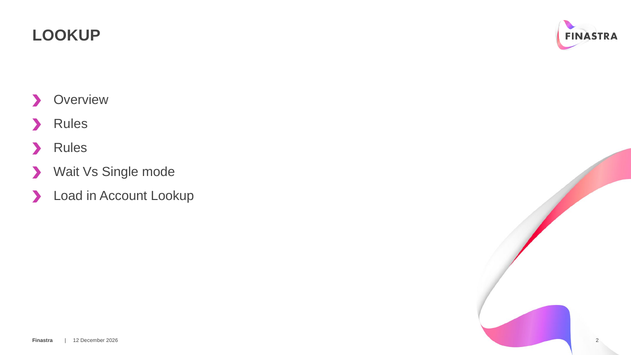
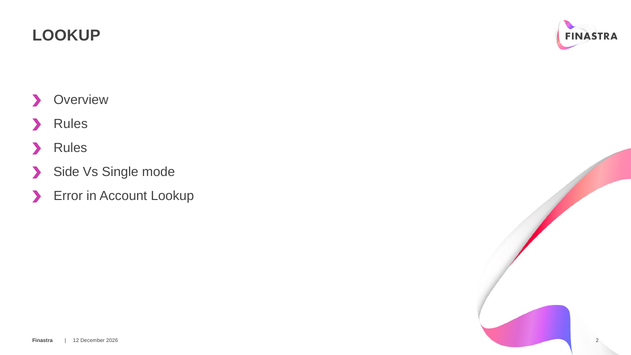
Wait: Wait -> Side (66, 172)
Load: Load -> Error (68, 196)
